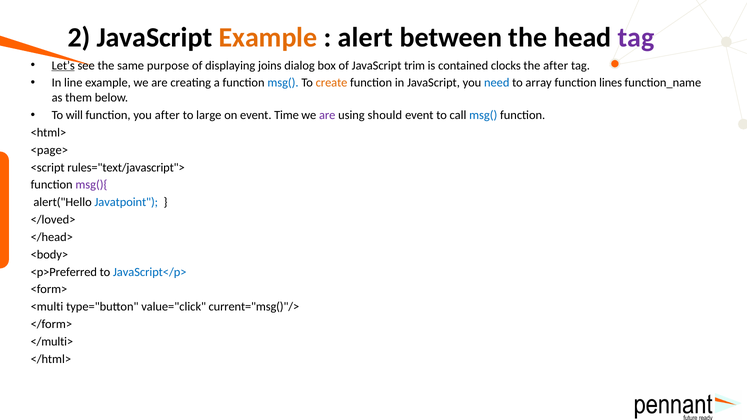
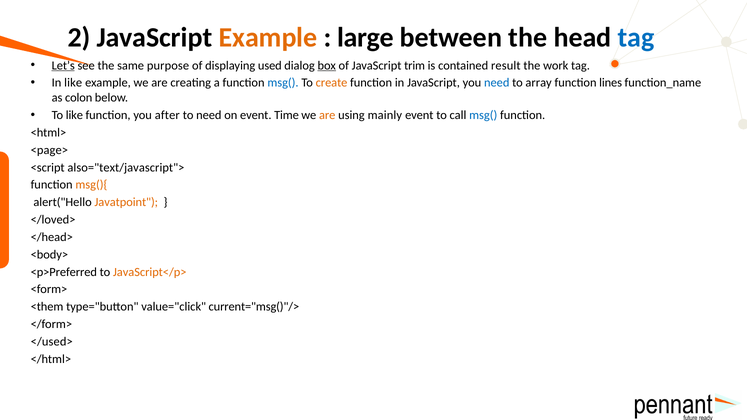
alert: alert -> large (366, 38)
tag colour: purple -> blue (636, 38)
joins: joins -> used (270, 65)
box underline: none -> present (327, 65)
clocks: clocks -> result (506, 65)
the after: after -> work (556, 65)
In line: line -> like (73, 83)
them: them -> colon (79, 98)
To will: will -> like (74, 115)
to large: large -> need (209, 115)
are colour: purple -> orange (327, 115)
should: should -> mainly (385, 115)
rules="text/javascript">: rules="text/javascript"> -> also="text/javascript"> (126, 168)
msg(){ colour: purple -> orange (91, 185)
Javatpoint colour: blue -> orange (126, 202)
JavaScript</p> colour: blue -> orange (150, 272)
<multi: <multi -> <them (47, 307)
</multi>: </multi> -> </used> (52, 342)
